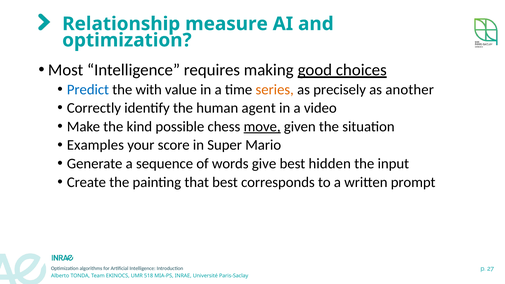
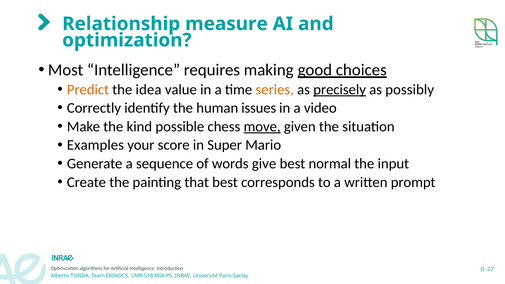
Predict colour: blue -> orange (88, 90)
with: with -> idea (149, 90)
precisely underline: none -> present (340, 90)
another: another -> possibly (410, 90)
agent: agent -> issues (259, 108)
hidden: hidden -> normal (330, 164)
